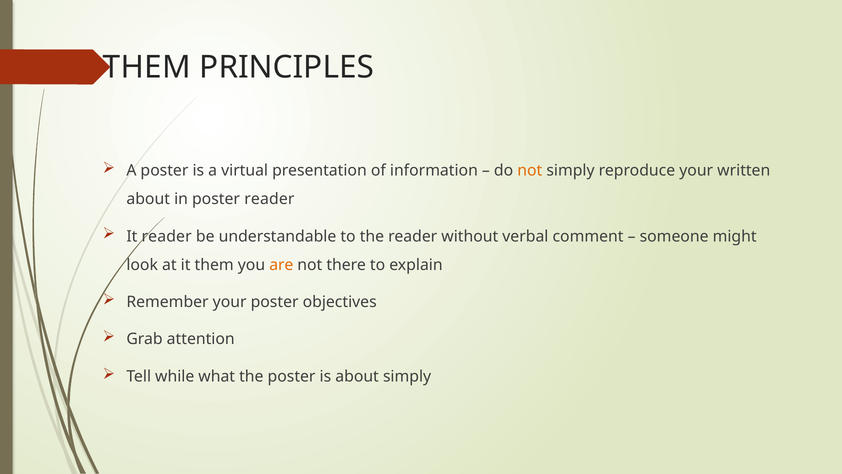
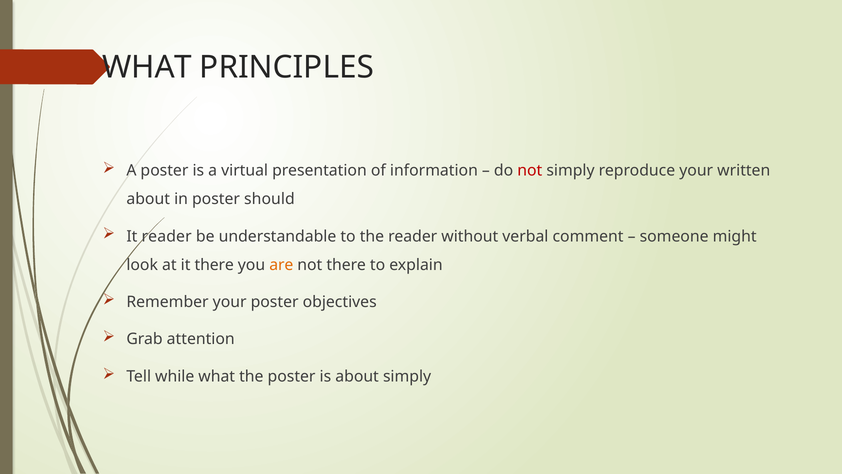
THEM: THEM -> WHAT (147, 67)
not colour: orange -> red (530, 171)
poster reader: reader -> should (269, 199)
it them: them -> there (214, 265)
